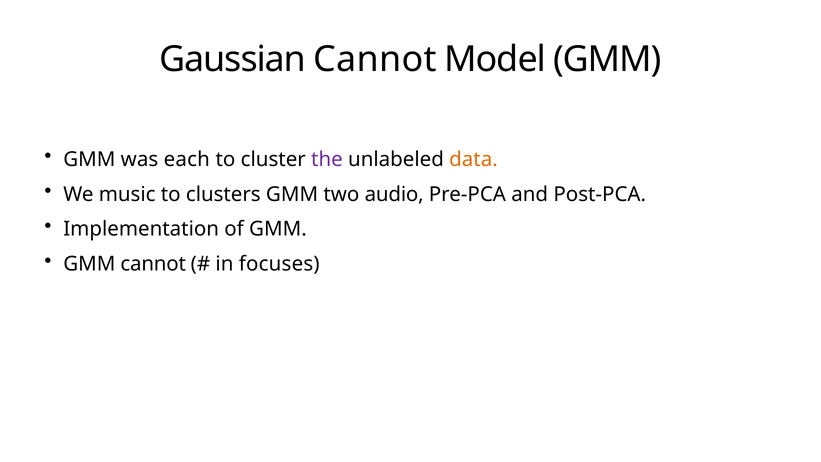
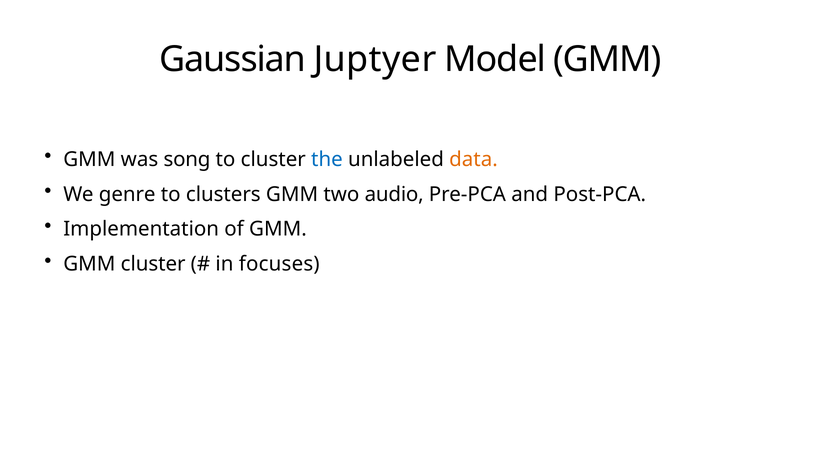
Gaussian Cannot: Cannot -> Juptyer (375, 59)
each: each -> song (187, 159)
the colour: purple -> blue (327, 159)
music: music -> genre (127, 194)
GMM cannot: cannot -> cluster (153, 264)
